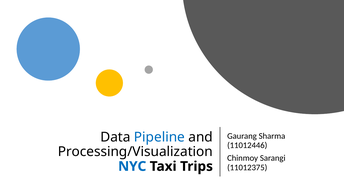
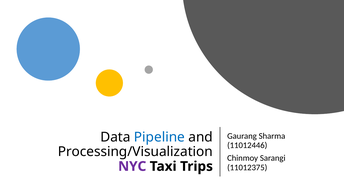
NYC colour: blue -> purple (132, 167)
